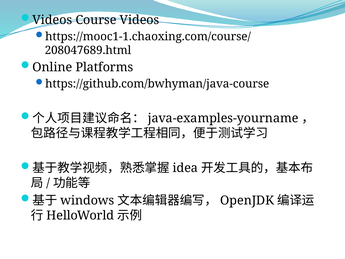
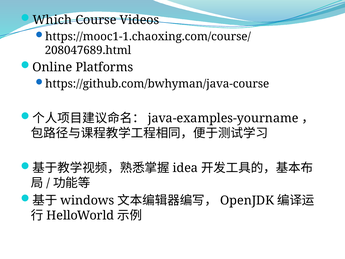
Videos: Videos -> Which (52, 20)
